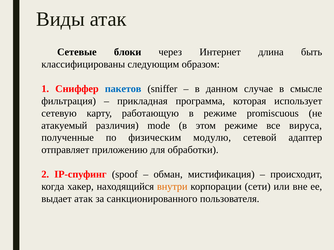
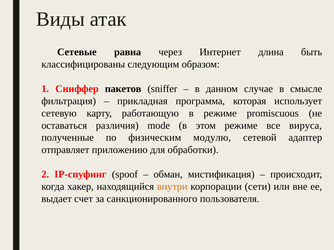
блоки: блоки -> равна (128, 52)
пакетов colour: blue -> black (123, 89)
атакуемый: атакуемый -> оставаться (64, 126)
выдает атак: атак -> счет (84, 199)
